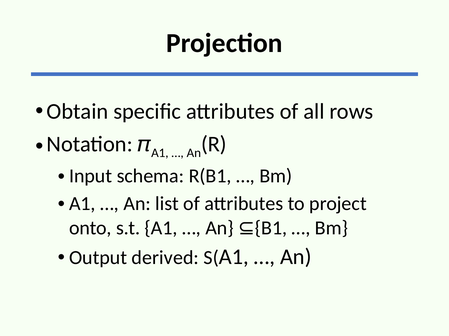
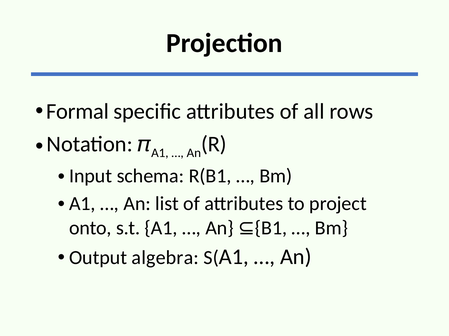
Obtain: Obtain -> Formal (78, 112)
derived: derived -> algebra (165, 258)
